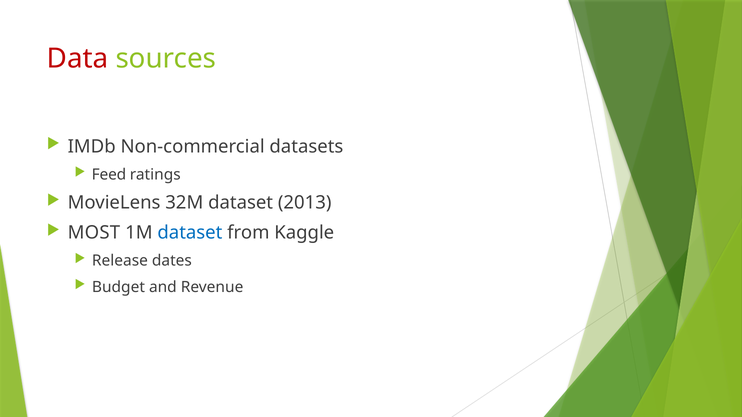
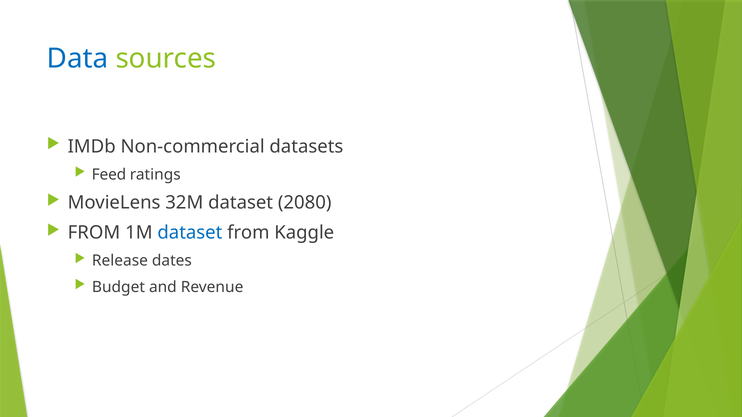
Data colour: red -> blue (78, 59)
2013: 2013 -> 2080 (305, 203)
MOST: MOST -> FROM (94, 233)
